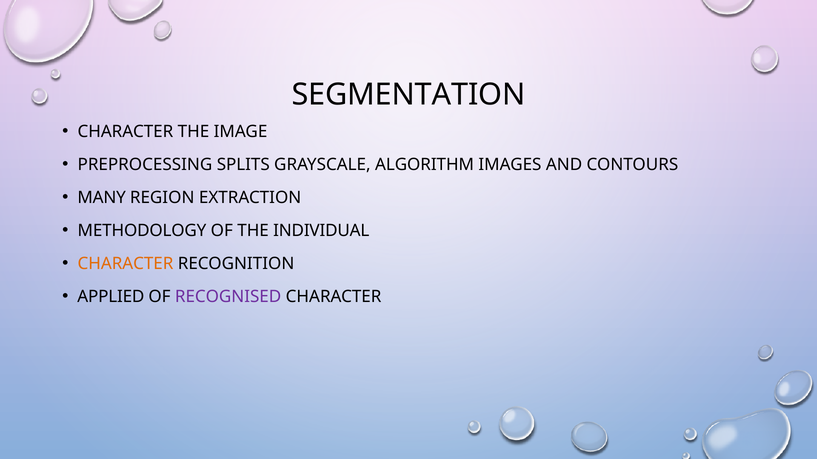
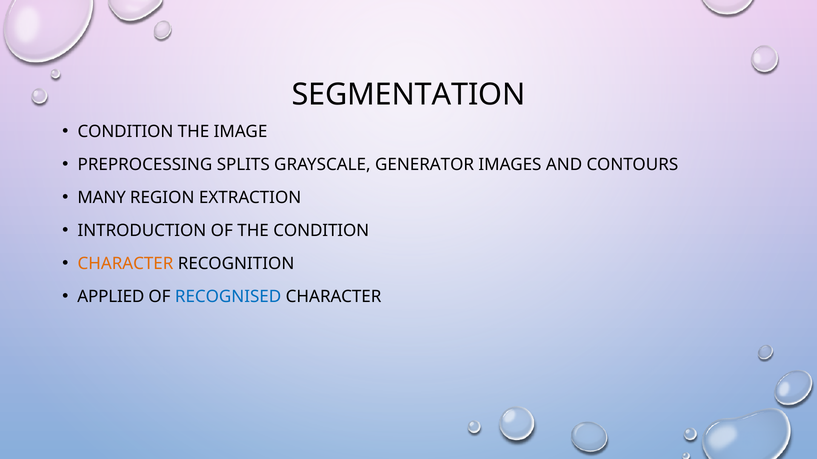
CHARACTER: CHARACTER -> CONDITION (125, 132)
ALGORITHM: ALGORITHM -> GENERATOR (425, 165)
METHODOLOGY: METHODOLOGY -> INTRODUCTION (142, 231)
THE INDIVIDUAL: INDIVIDUAL -> CONDITION (321, 231)
RECOGNISED colour: purple -> blue (228, 297)
